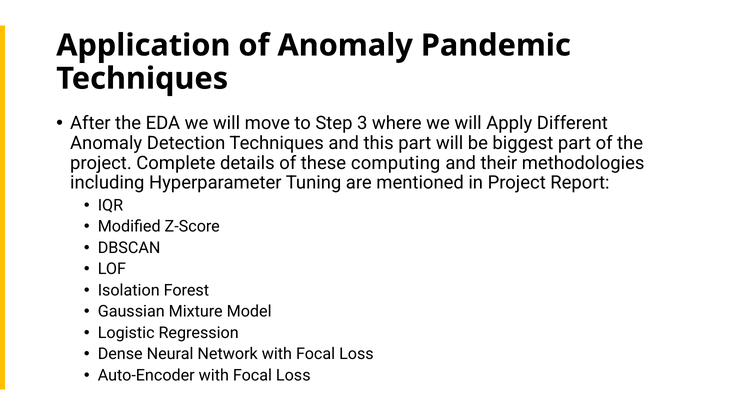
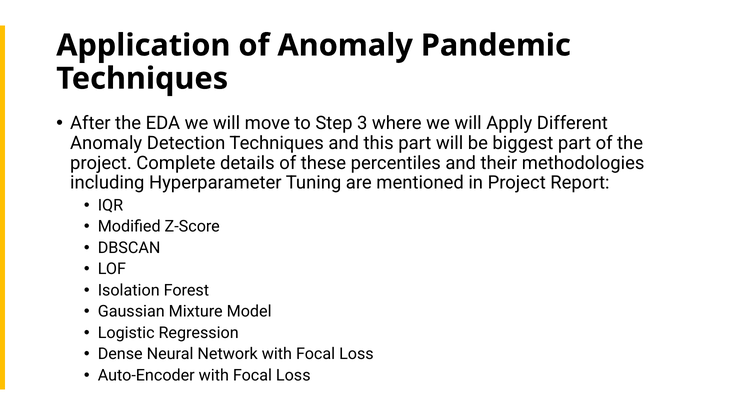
computing: computing -> percentiles (396, 163)
